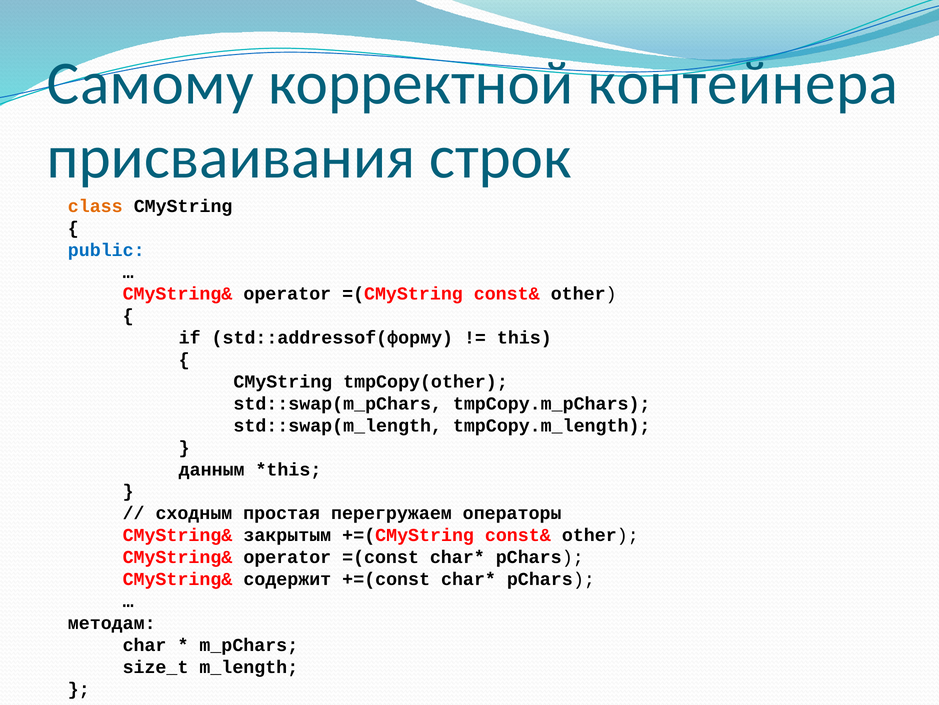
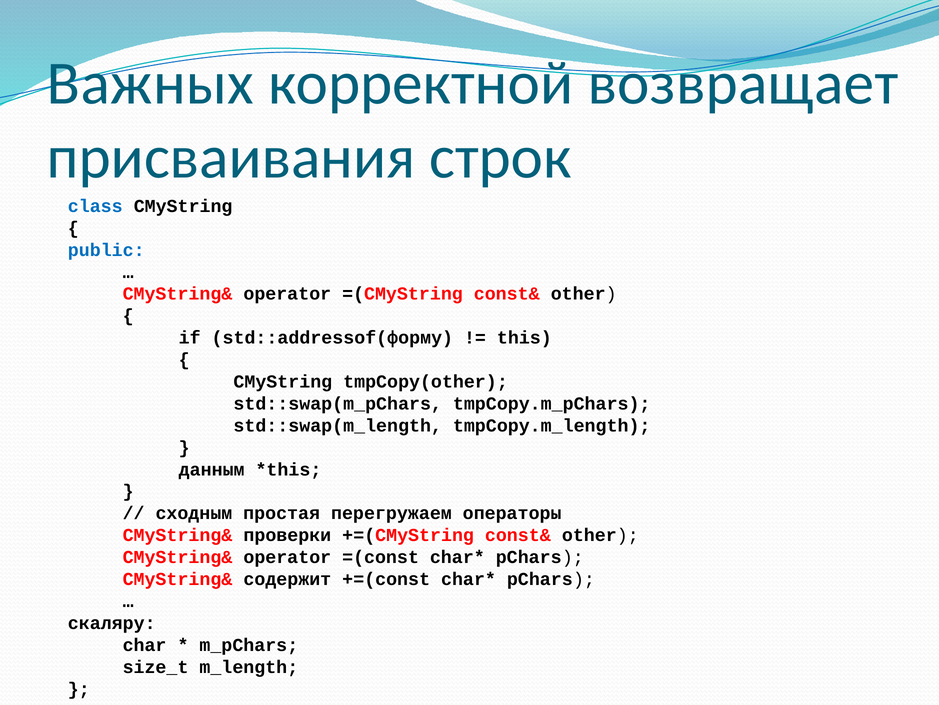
Самому: Самому -> Важных (150, 84)
контейнера: контейнера -> возвращает (743, 84)
class colour: orange -> blue (95, 206)
закрытым: закрытым -> проверки (287, 535)
методам: методам -> скаляру (112, 622)
